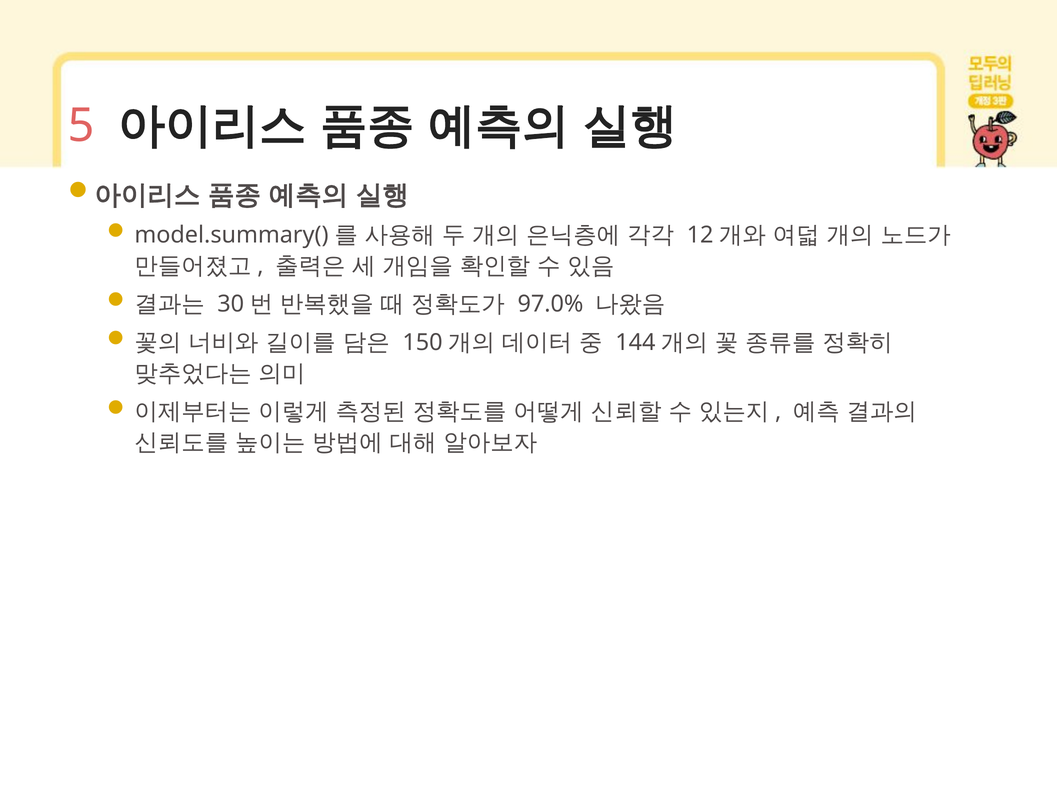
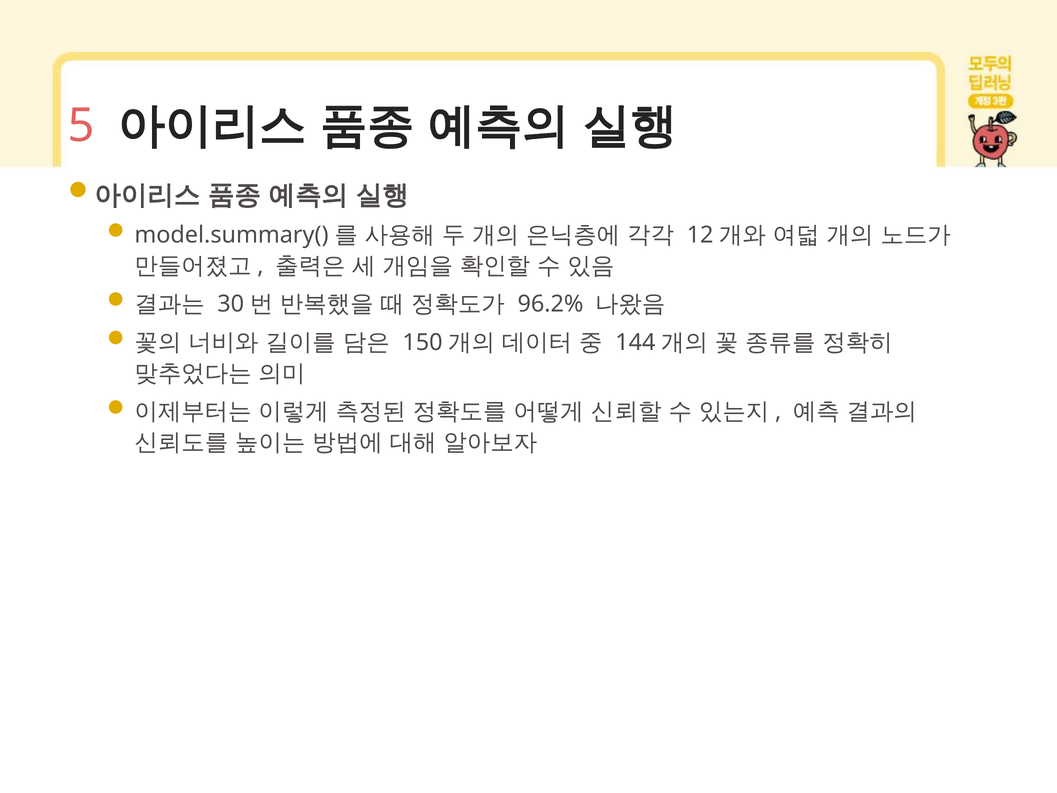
97.0%: 97.0% -> 96.2% (550, 304)
